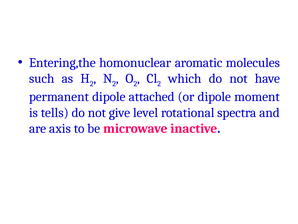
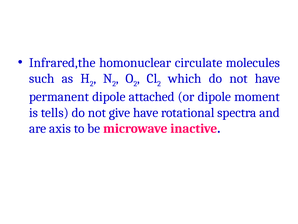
Entering,the: Entering,the -> Infrared,the (62, 63)
aromatic: aromatic -> circulate (199, 63)
give level: level -> have (146, 112)
